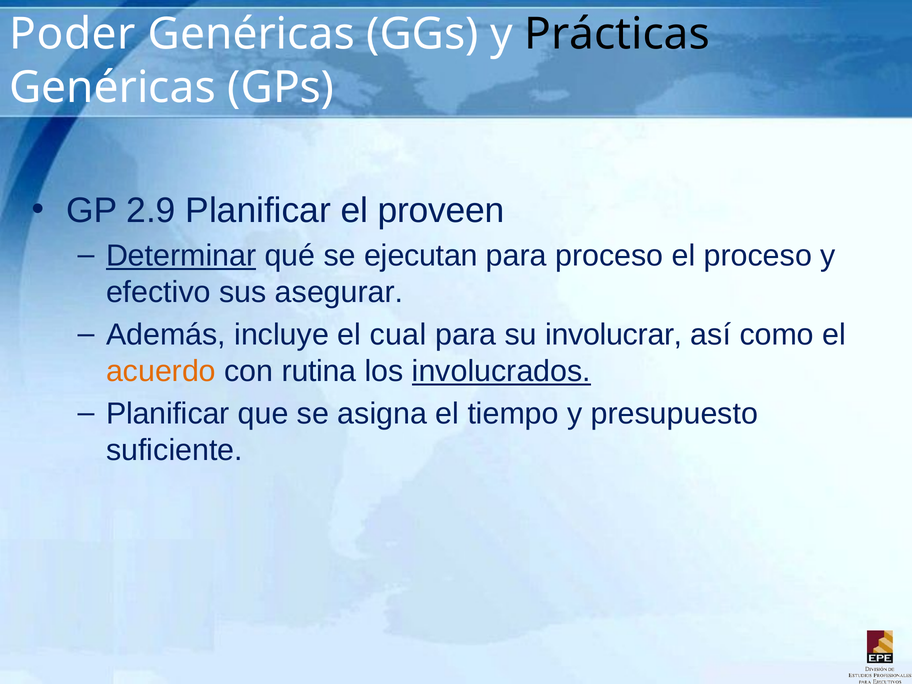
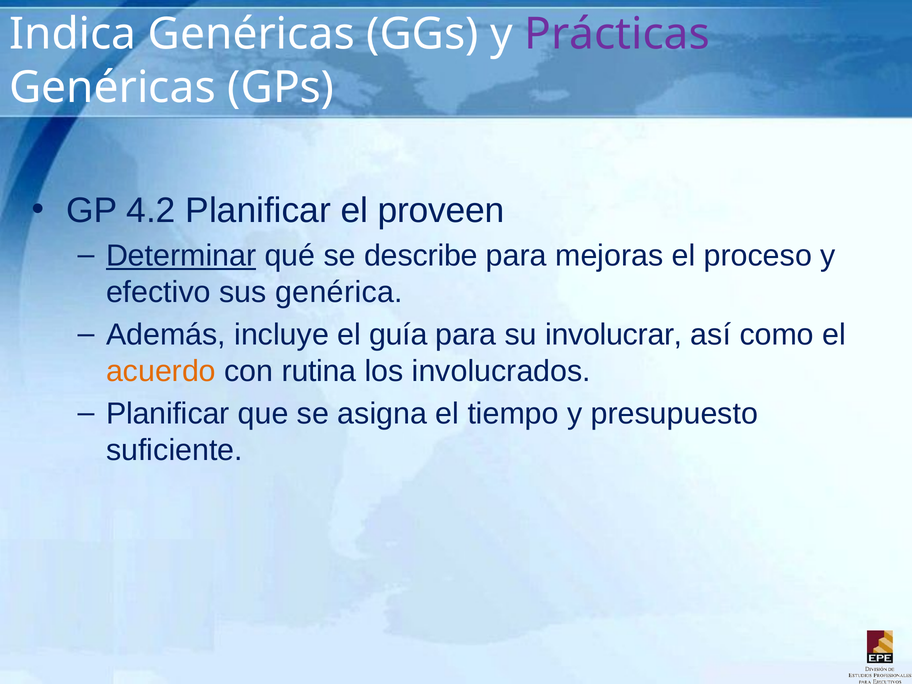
Poder: Poder -> Indica (73, 34)
Prácticas colour: black -> purple (617, 34)
2.9: 2.9 -> 4.2 (151, 211)
ejecutan: ejecutan -> describe (421, 256)
para proceso: proceso -> mejoras (609, 256)
asegurar: asegurar -> genérica (339, 292)
cual: cual -> guía (398, 335)
involucrados underline: present -> none (501, 371)
